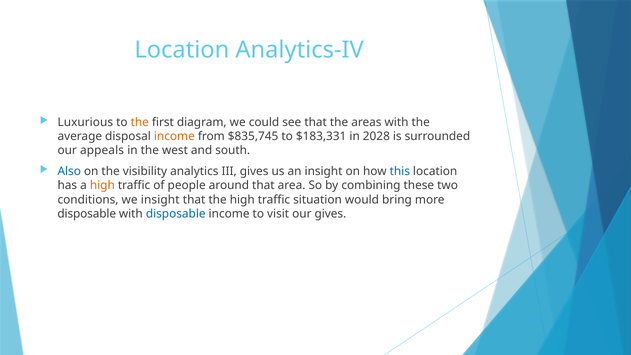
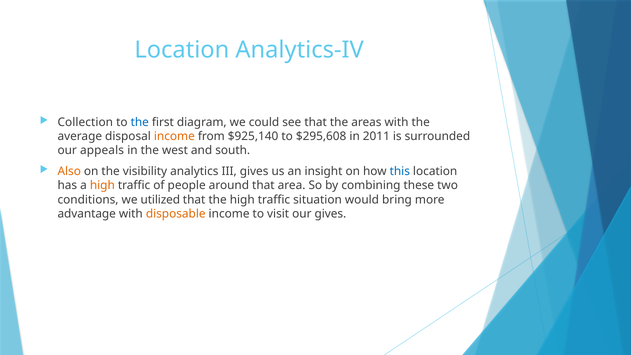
Luxurious: Luxurious -> Collection (85, 122)
the colour: orange -> blue (140, 122)
$835,745: $835,745 -> $925,140 (253, 136)
$183,331: $183,331 -> $295,608 (321, 136)
2028: 2028 -> 2011 (376, 136)
Also colour: blue -> orange (69, 171)
we insight: insight -> utilized (160, 200)
disposable: disposable -> advantage (87, 214)
disposable colour: blue -> orange (176, 214)
